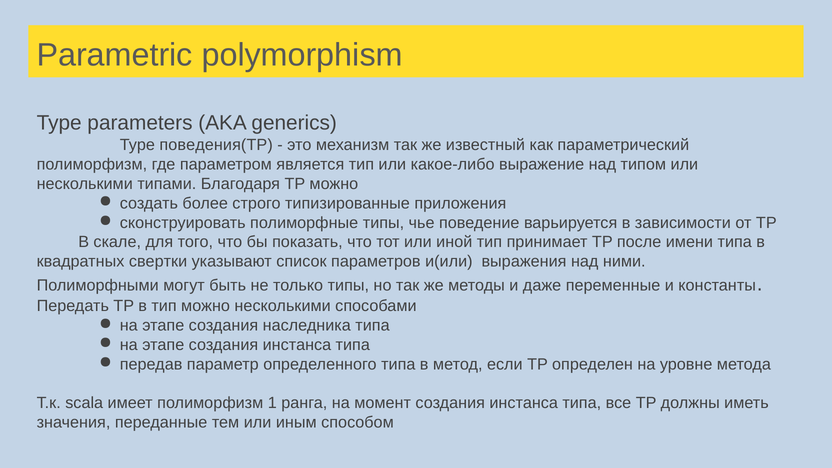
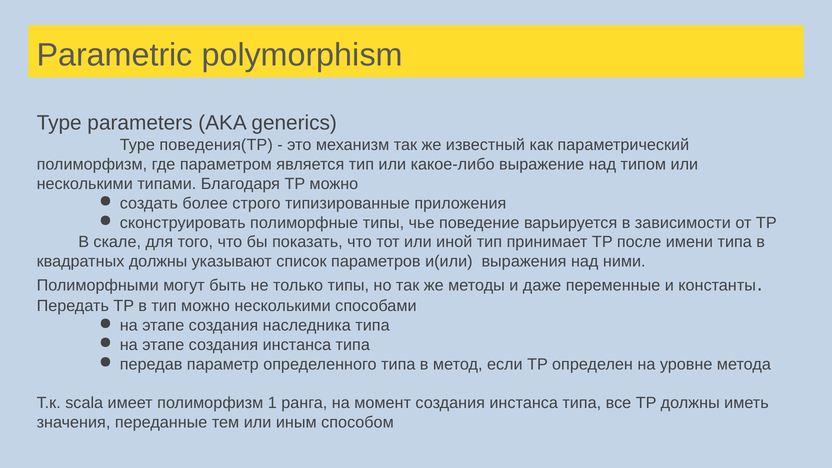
квадратных свертки: свертки -> должны (158, 262)
